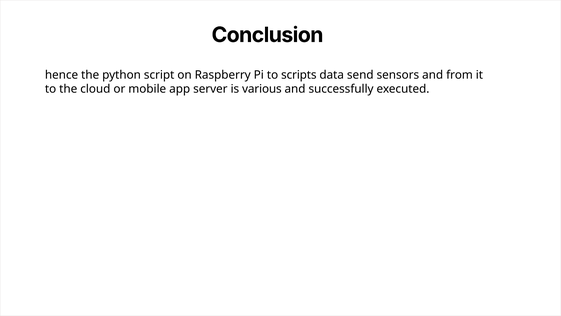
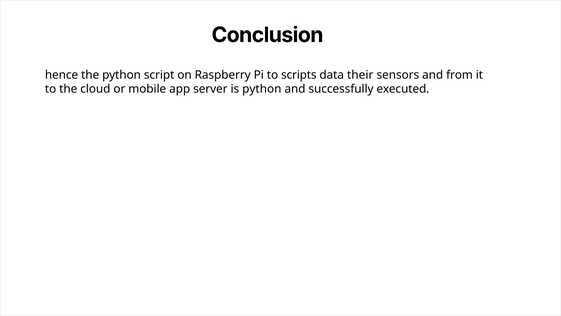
send: send -> their (360, 75)
is various: various -> python (262, 89)
